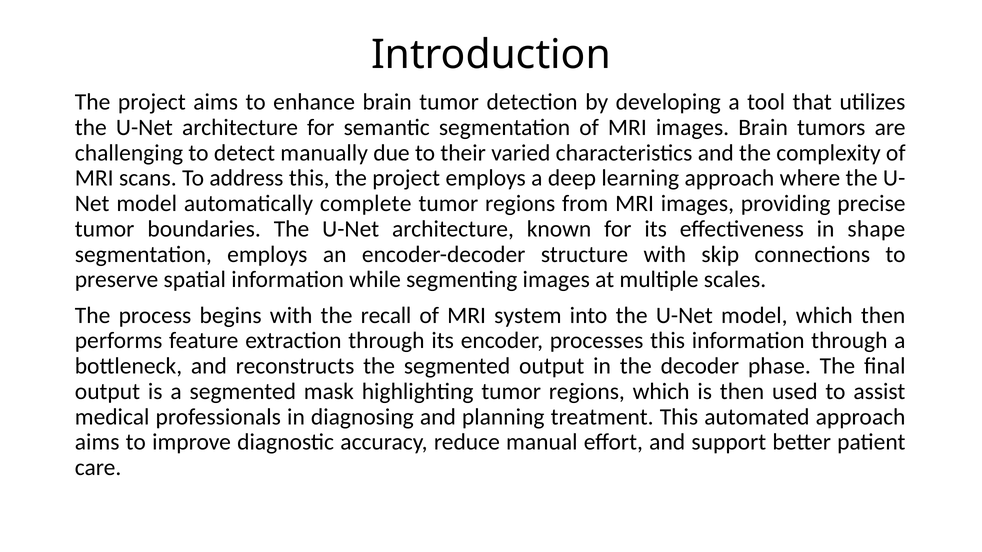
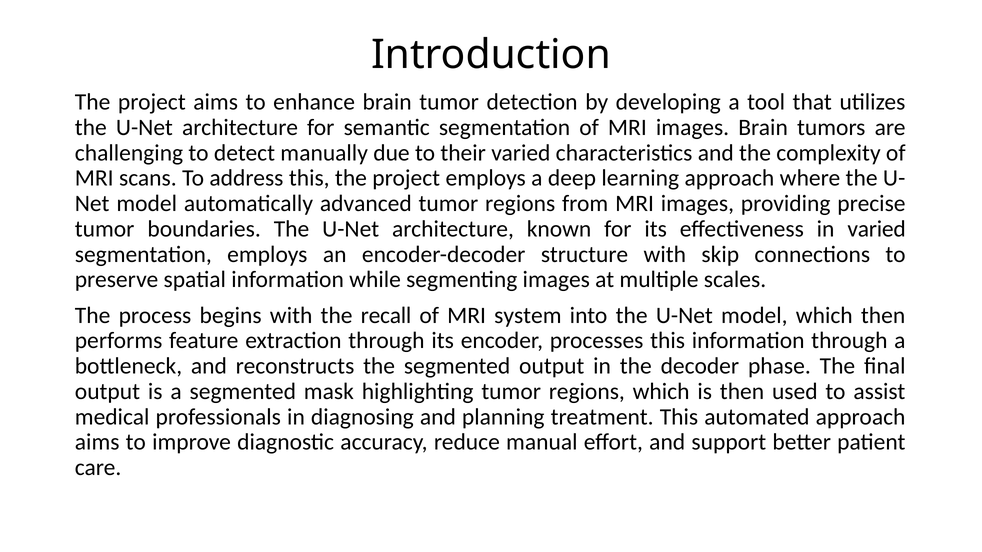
complete: complete -> advanced (366, 204)
in shape: shape -> varied (877, 229)
